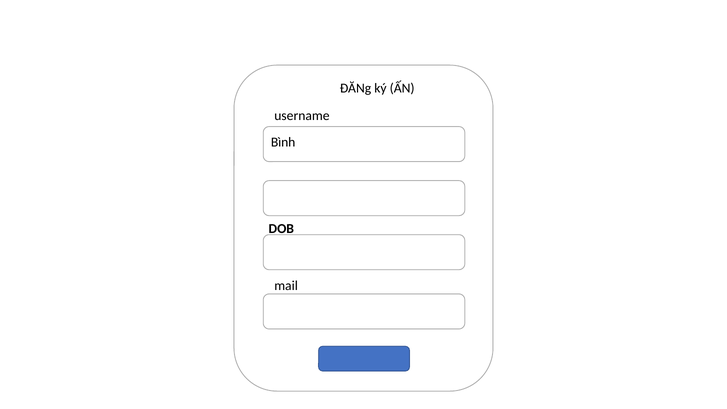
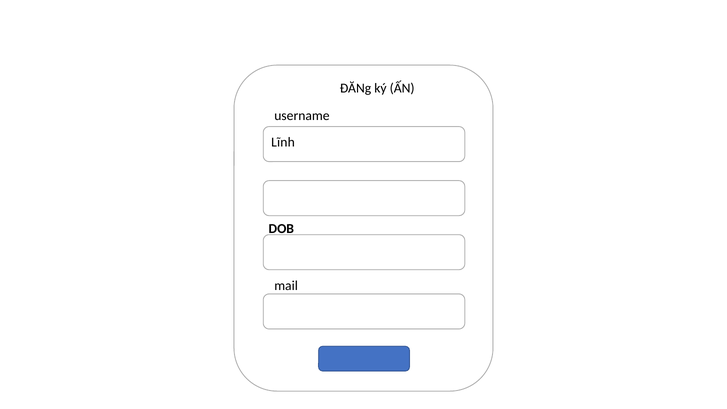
Bình: Bình -> Lĩnh (283, 142)
